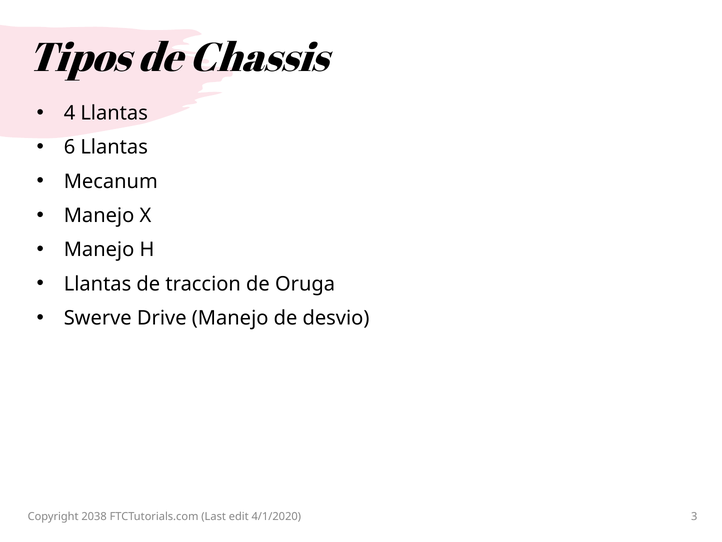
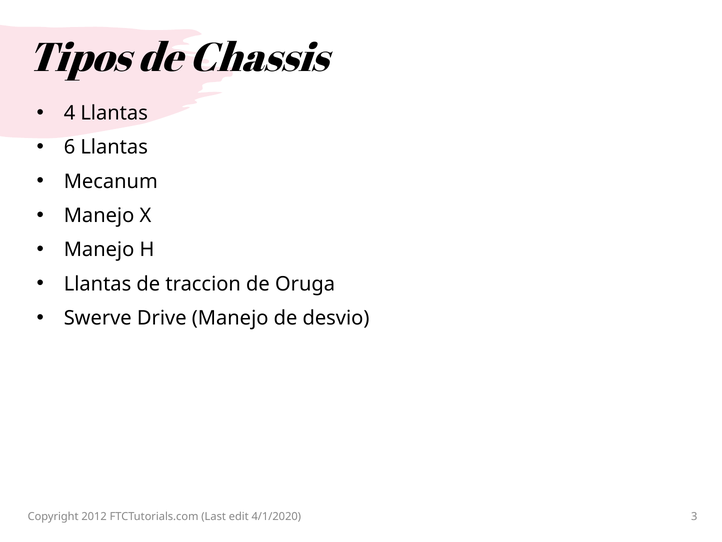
2038: 2038 -> 2012 (94, 516)
